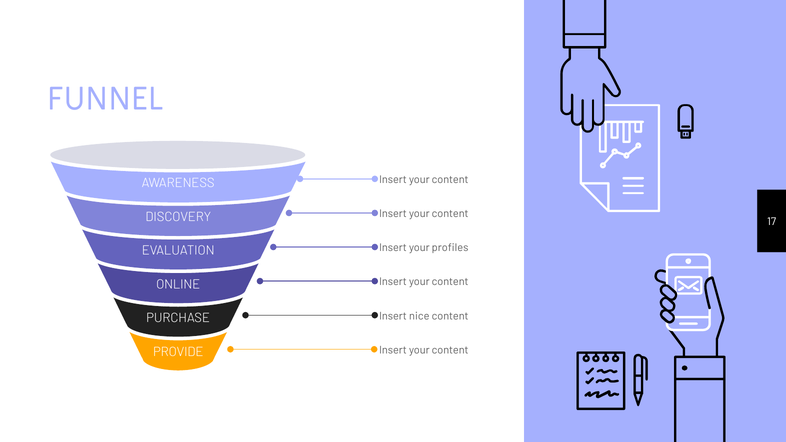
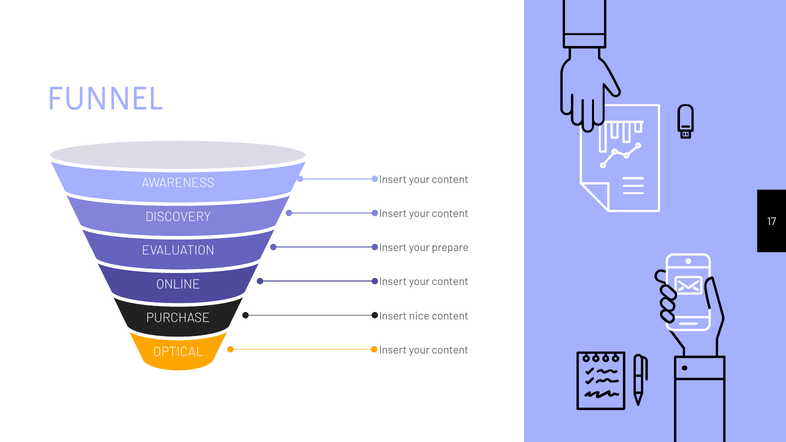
profiles: profiles -> prepare (450, 248)
PROVIDE: PROVIDE -> OPTICAL (178, 352)
